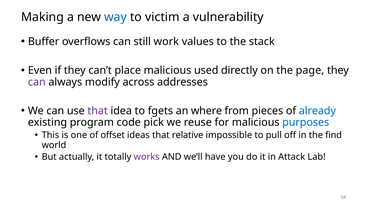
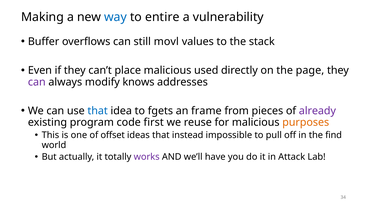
victim: victim -> entire (162, 17)
work: work -> movl (166, 42)
across: across -> knows (138, 82)
that colour: purple -> blue (98, 111)
where: where -> frame (206, 111)
already colour: blue -> purple (317, 111)
pick: pick -> first (154, 122)
purposes colour: blue -> orange (306, 122)
relative: relative -> instead (188, 135)
